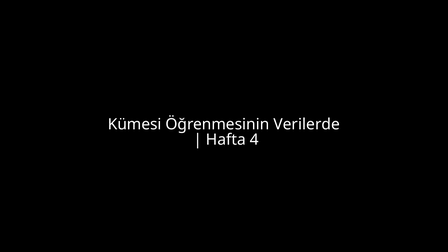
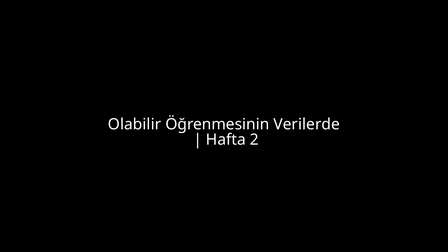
Kümesi: Kümesi -> Olabilir (135, 124)
4: 4 -> 2 (254, 140)
